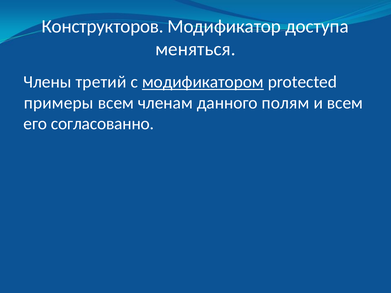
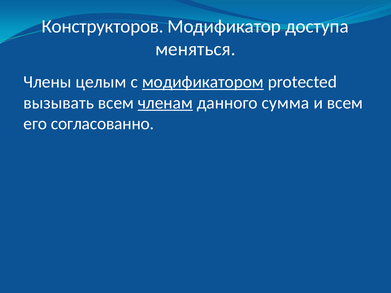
третий: третий -> целым (101, 82)
примеры: примеры -> вызывать (59, 103)
членам underline: none -> present (165, 103)
полям: полям -> сумма (285, 103)
